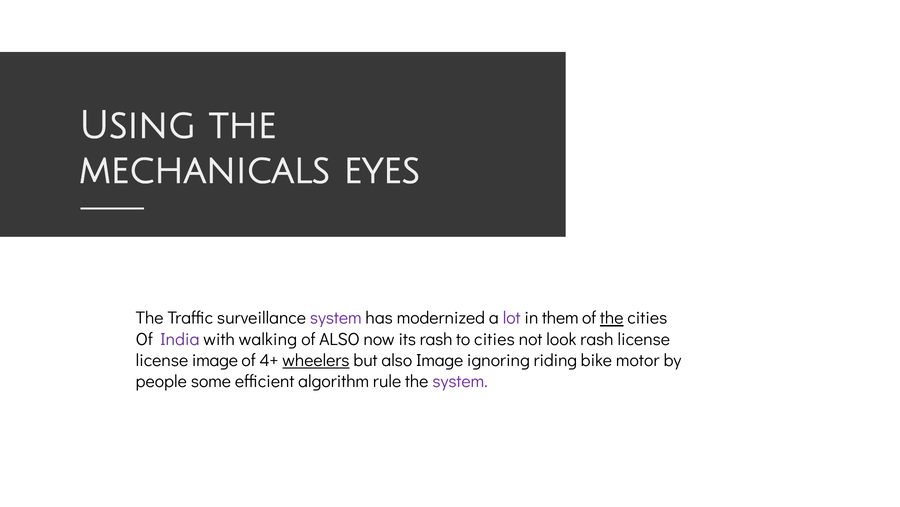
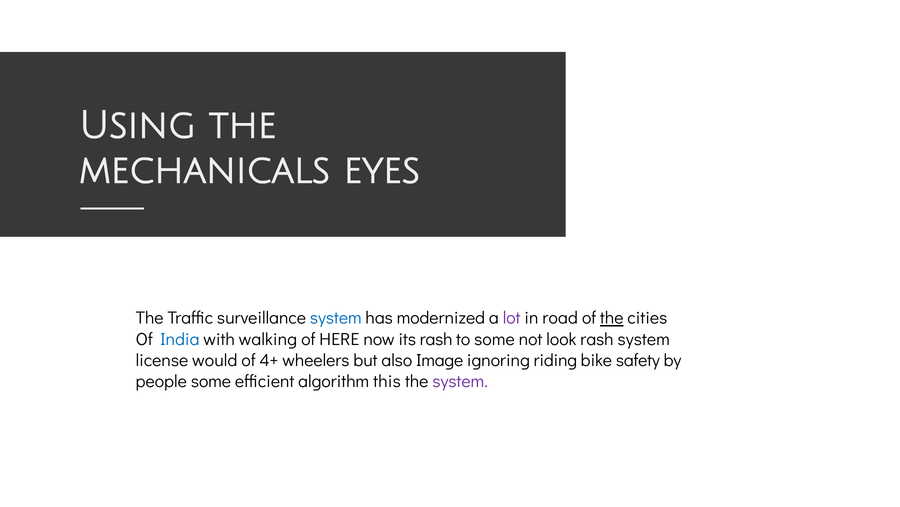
system colour: purple -> blue (336, 318)
them: them -> road (560, 318)
India colour: purple -> blue (180, 339)
of ALSO: ALSO -> HERE (339, 339)
to cities: cities -> some (494, 339)
rash license: license -> system (644, 339)
license image: image -> would (215, 360)
wheelers underline: present -> none (316, 360)
motor: motor -> safety (638, 360)
rule: rule -> this (387, 381)
